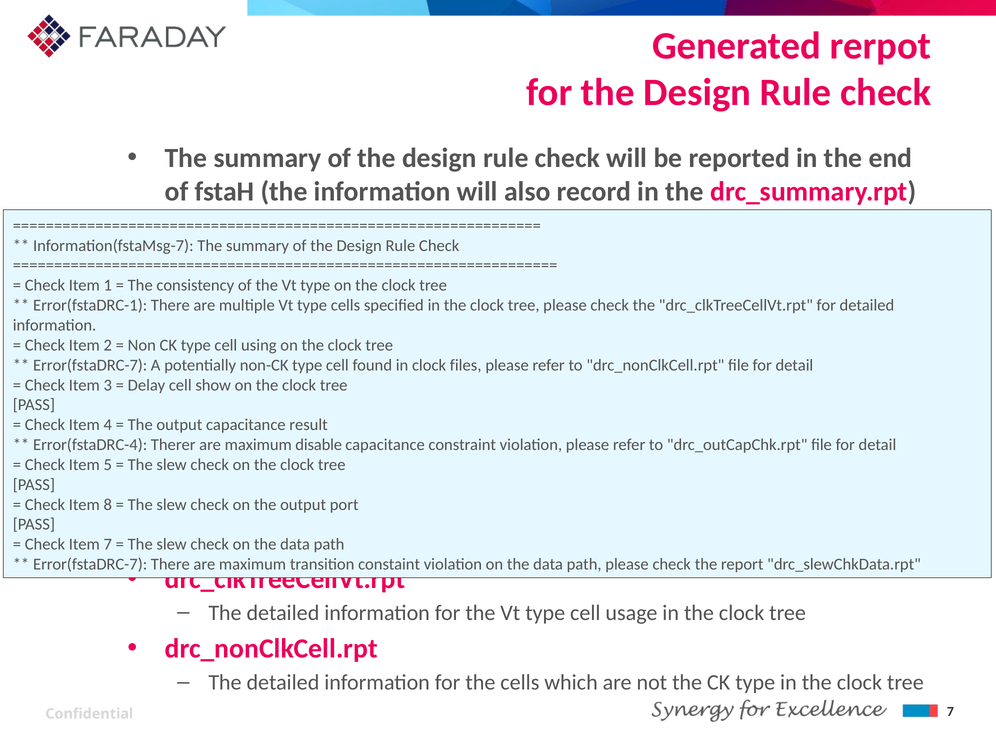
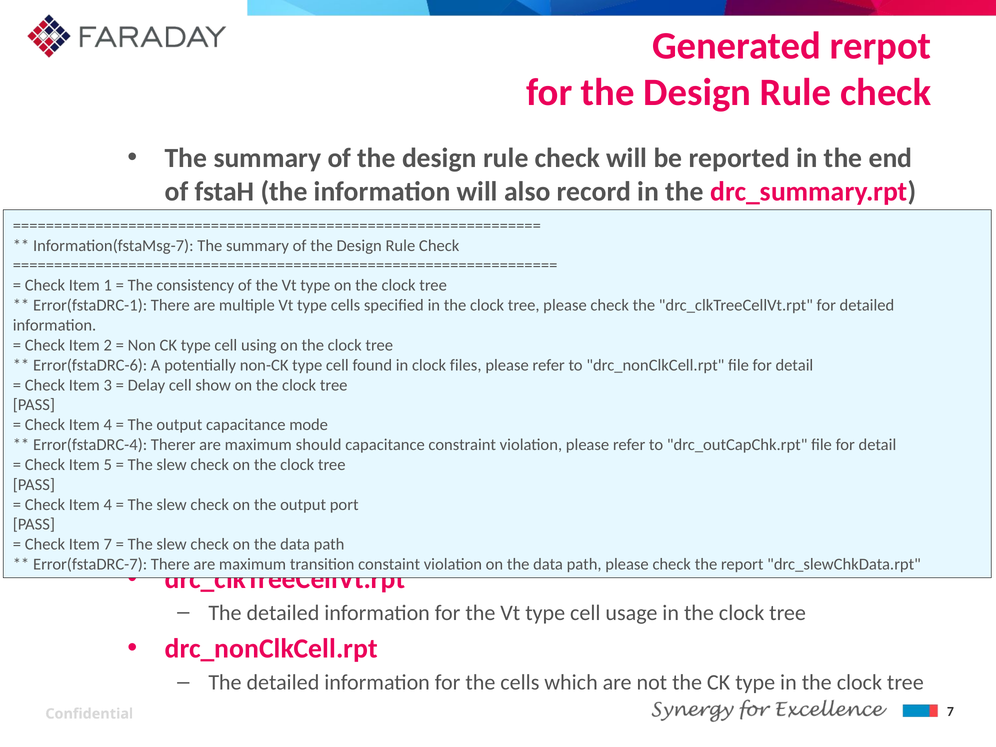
Error(fstaDRC-7: Error(fstaDRC-7 -> Error(fstaDRC-6 (90, 365)
result: result -> mode (309, 425)
disable: disable -> should (319, 445)
8: 8 -> 4 (108, 505)
